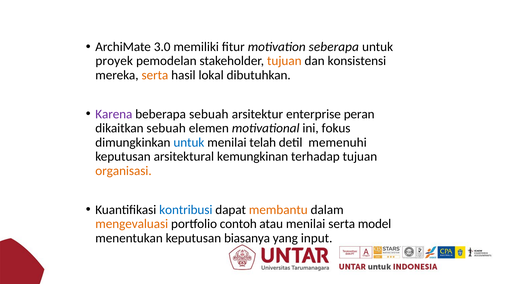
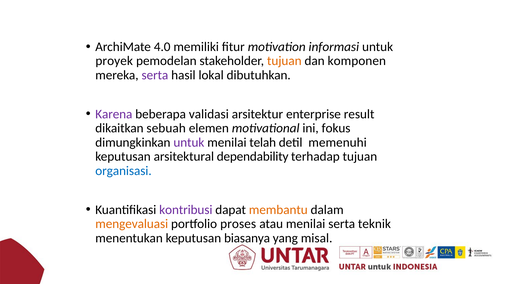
3.0: 3.0 -> 4.0 (162, 47)
seberapa: seberapa -> informasi (334, 47)
konsistensi: konsistensi -> komponen (357, 61)
serta colour: orange -> purple (155, 75)
beberapa sebuah: sebuah -> validasi (209, 114)
peran: peran -> result (359, 114)
untuk colour: blue -> purple (189, 142)
kemungkinan: kemungkinan -> dependability (253, 157)
organisasi colour: orange -> blue (123, 171)
kontribusi colour: blue -> purple (186, 210)
contoh: contoh -> proses (238, 224)
model: model -> teknik (374, 224)
input: input -> misal (317, 238)
